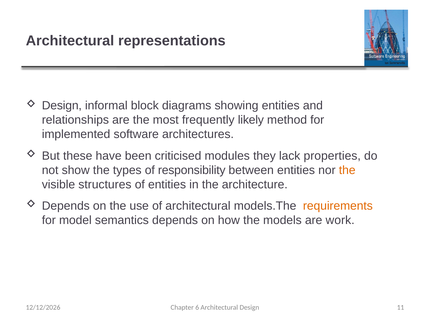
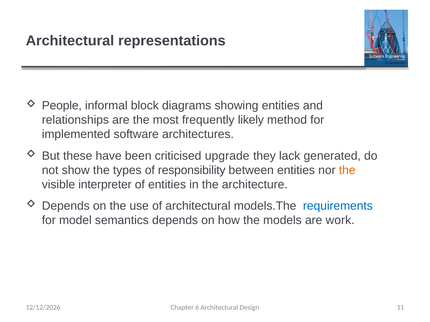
Design: Design -> People (62, 106)
modules: modules -> upgrade (227, 156)
properties: properties -> generated (332, 156)
structures: structures -> interpreter (105, 185)
requirements colour: orange -> blue (338, 206)
